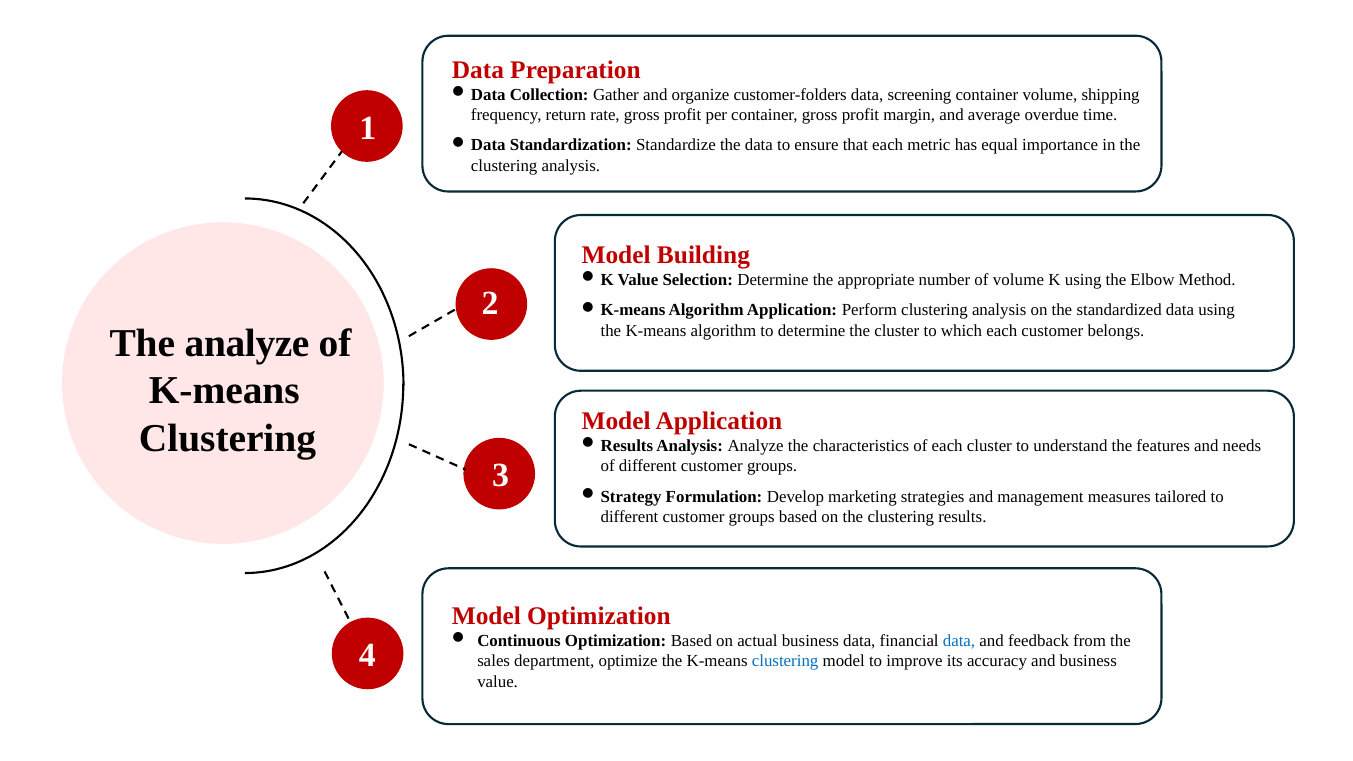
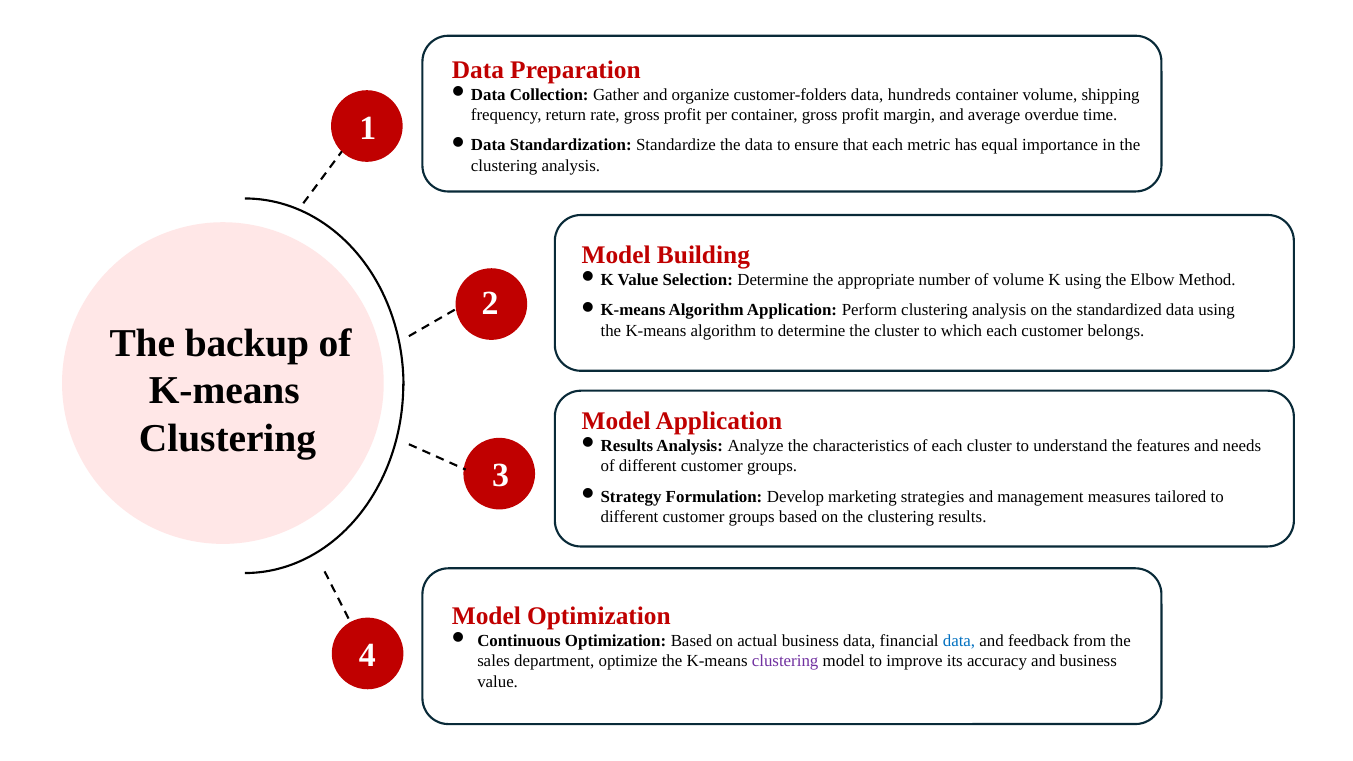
screening: screening -> hundreds (919, 94)
The analyze: analyze -> backup (247, 343)
clustering colour: blue -> purple (785, 661)
